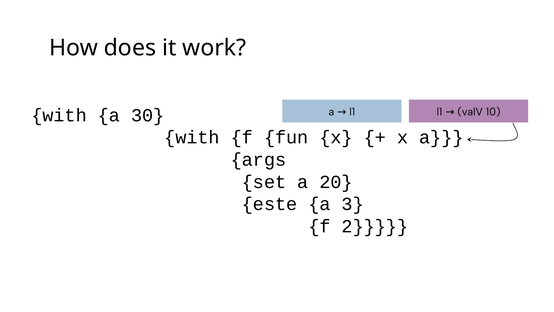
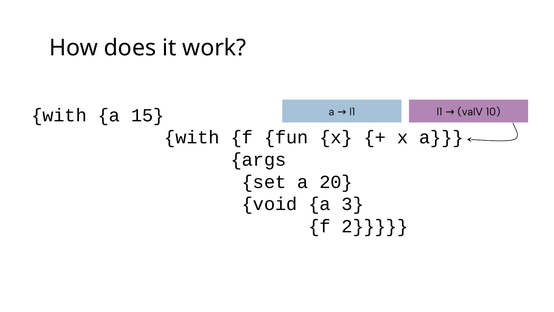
30: 30 -> 15 (148, 115)
este: este -> void (270, 204)
